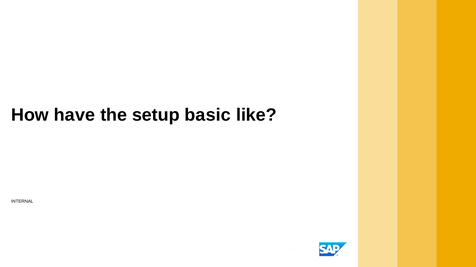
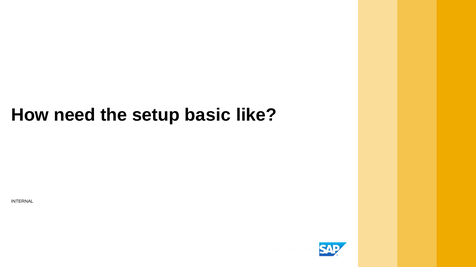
have: have -> need (75, 115)
